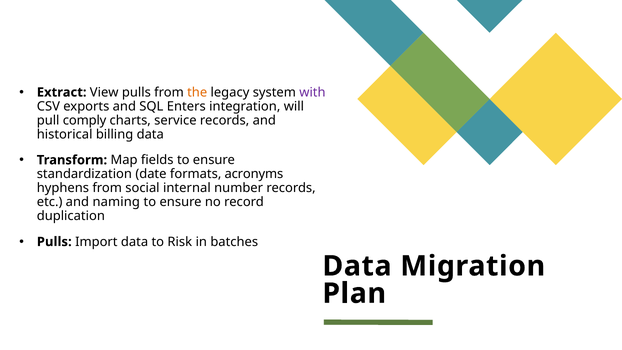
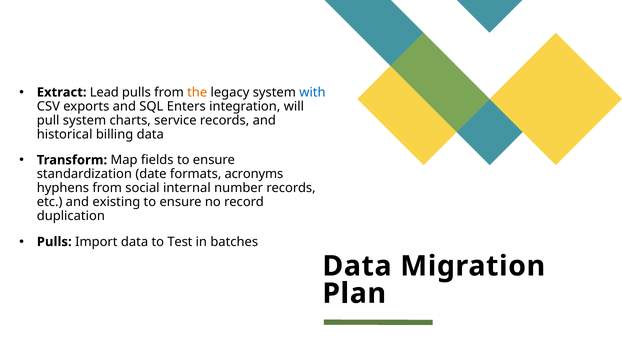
View: View -> Lead (104, 92)
with colour: purple -> blue (312, 92)
pull comply: comply -> system (85, 120)
naming: naming -> existing (116, 202)
Risk: Risk -> Test (180, 242)
